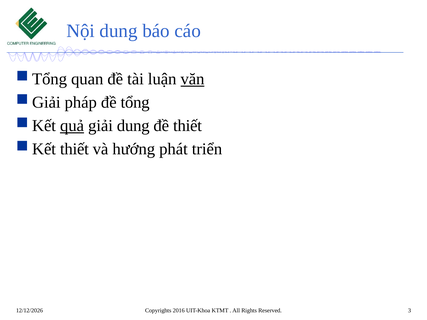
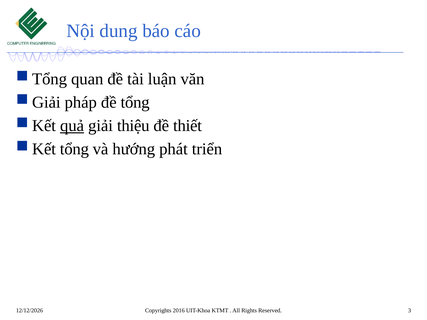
văn underline: present -> none (192, 79)
giải dung: dung -> thiệu (133, 126)
thiết: thiết -> tổng (74, 149)
